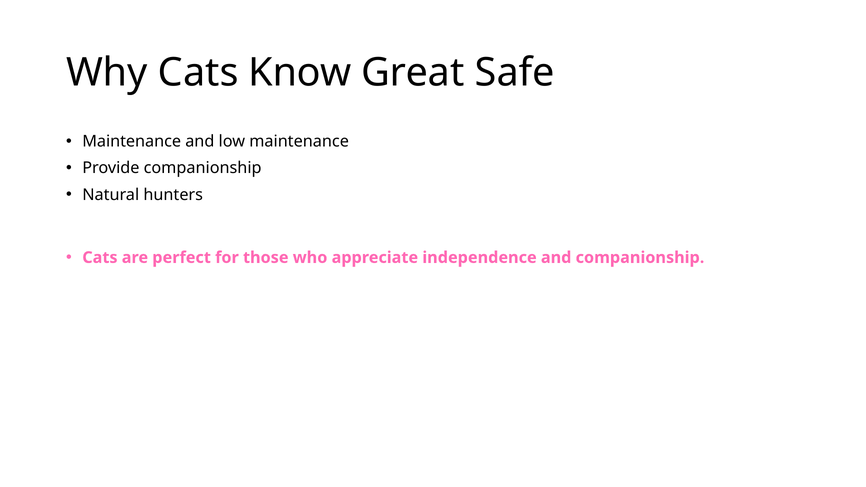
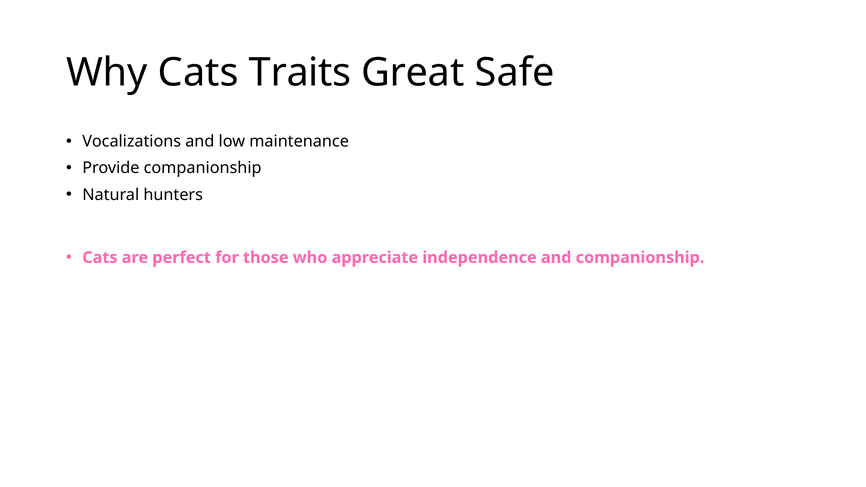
Know: Know -> Traits (300, 73)
Maintenance: Maintenance -> Vocalizations (132, 142)
